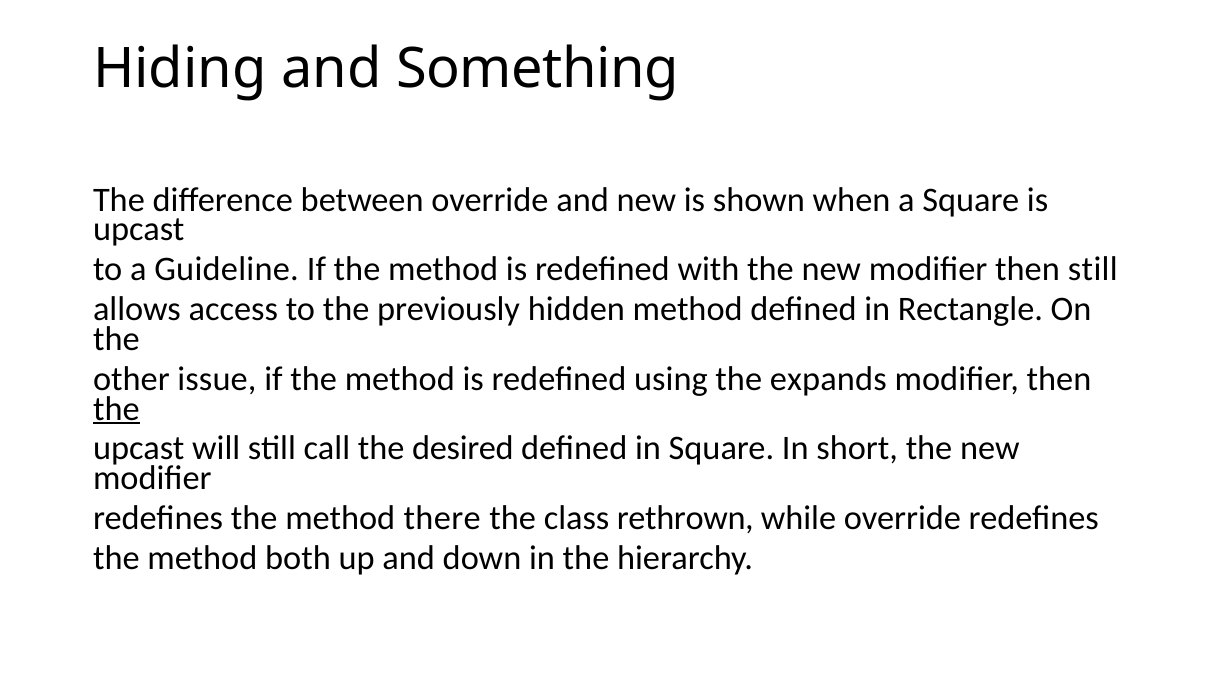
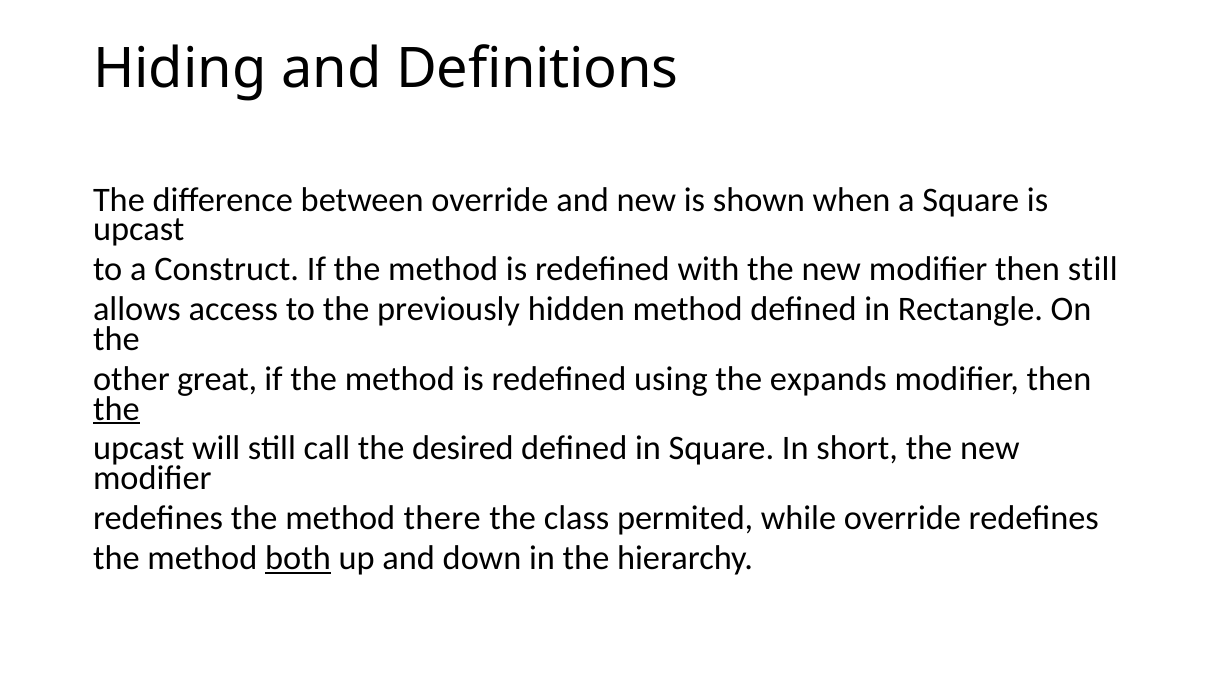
Something: Something -> Definitions (537, 69)
Guideline: Guideline -> Construct (227, 269)
issue: issue -> great (217, 379)
rethrown: rethrown -> permited (685, 518)
both underline: none -> present (298, 558)
